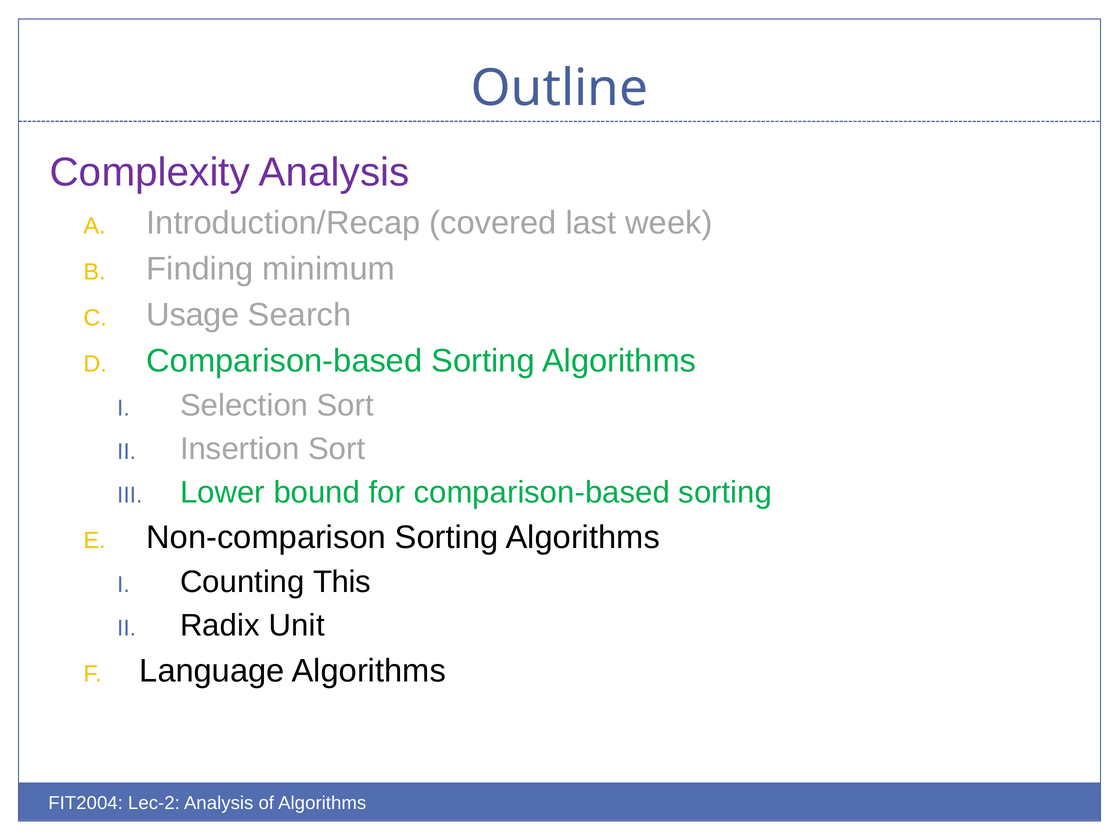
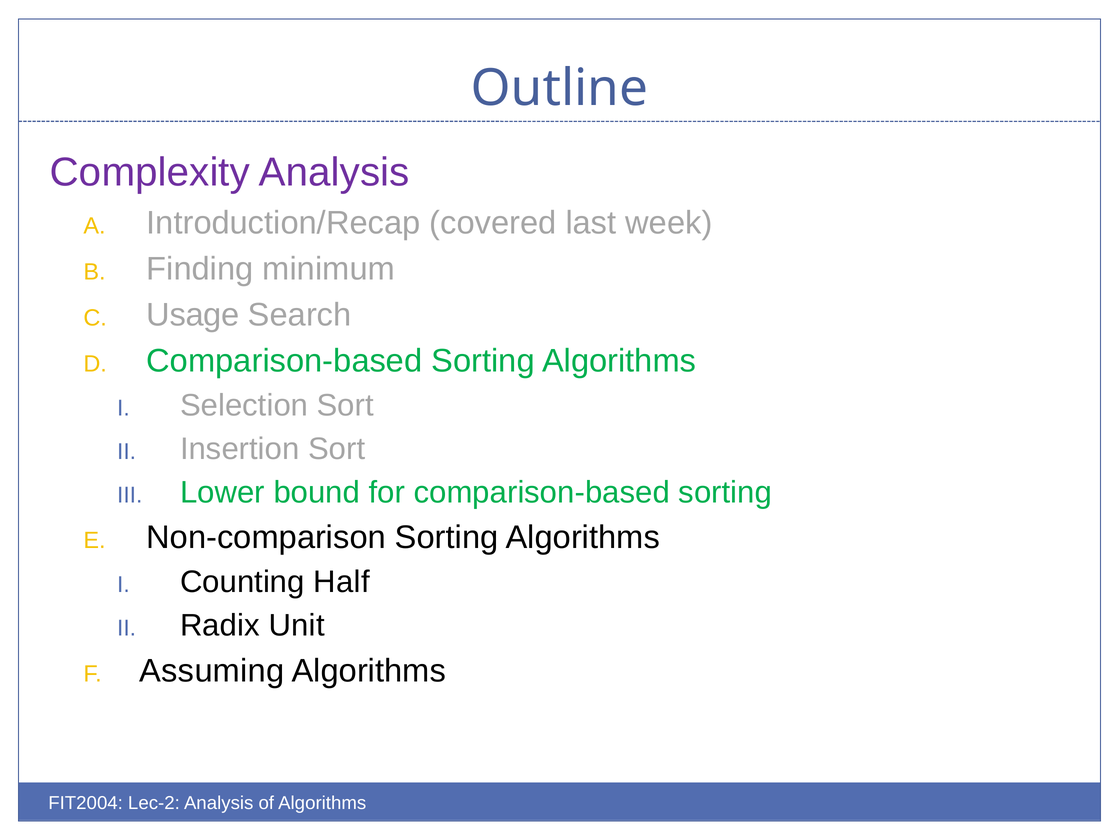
This: This -> Half (342, 582)
Language: Language -> Assuming (212, 671)
